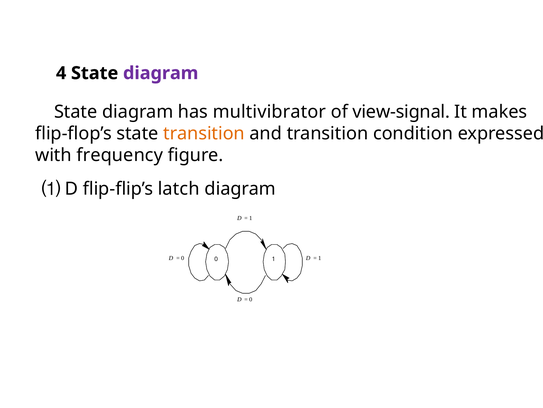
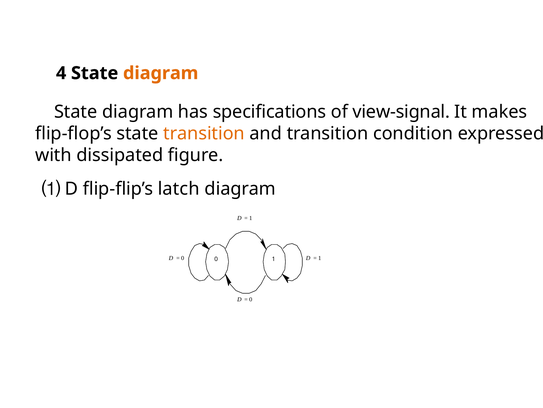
diagram colour: purple -> orange (161, 73)
multivibrator: multivibrator -> specifications (269, 111)
frequency: frequency -> dissipated (120, 155)
